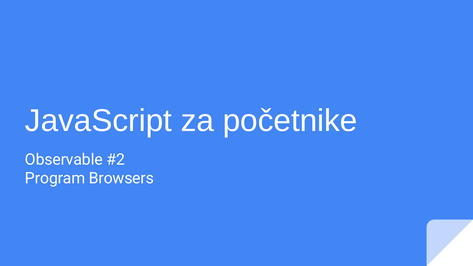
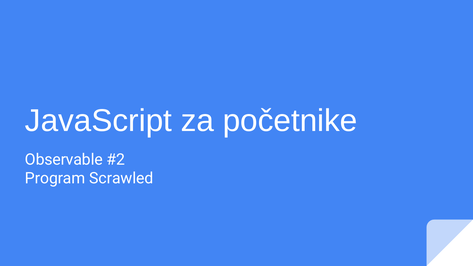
Browsers: Browsers -> Scrawled (121, 179)
